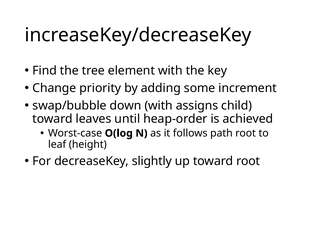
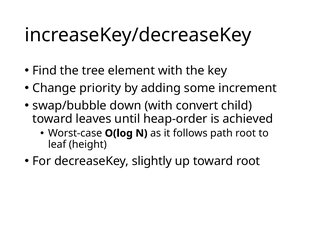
assigns: assigns -> convert (197, 106)
